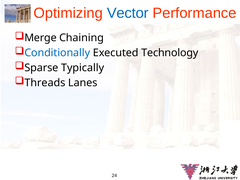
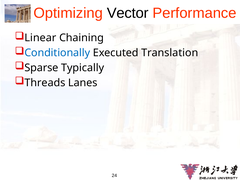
Vector colour: blue -> black (128, 13)
Merge: Merge -> Linear (40, 38)
Technology: Technology -> Translation (170, 53)
